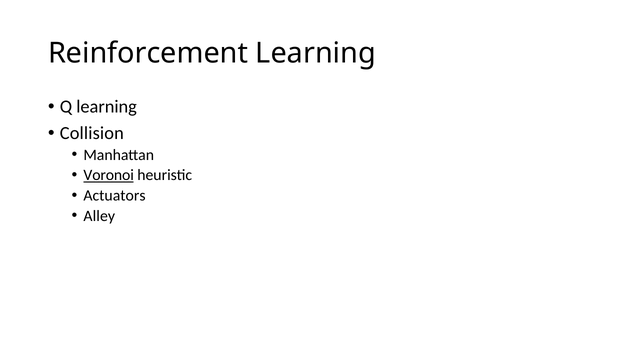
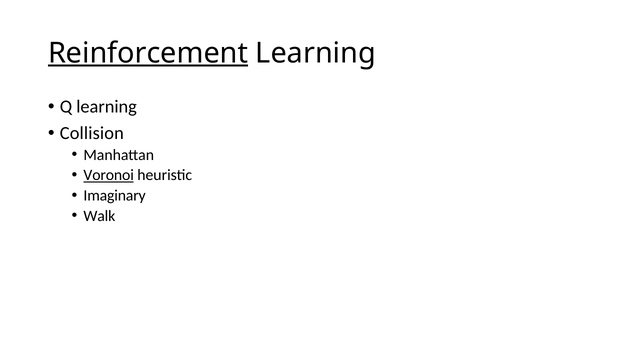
Reinforcement underline: none -> present (148, 53)
Actuators: Actuators -> Imaginary (115, 195)
Alley: Alley -> Walk (99, 215)
